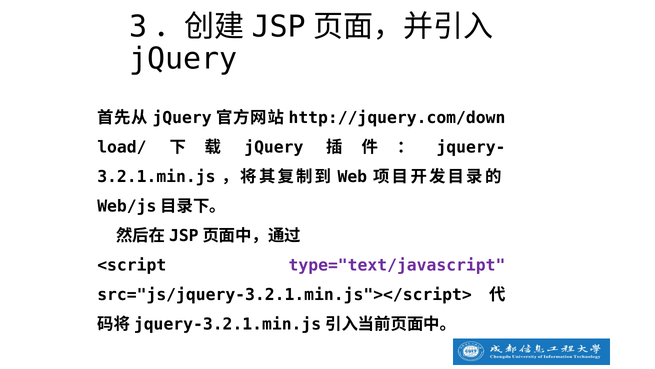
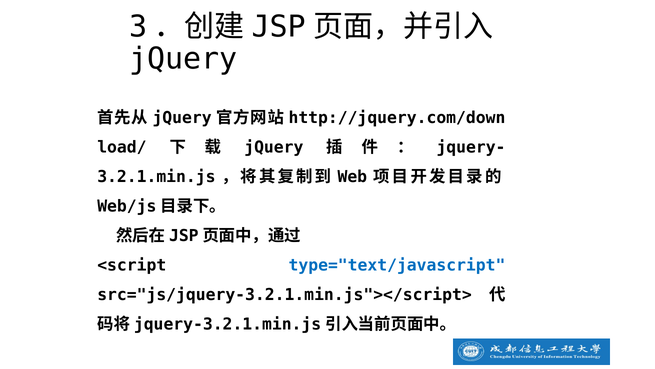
type="text/javascript colour: purple -> blue (397, 265)
